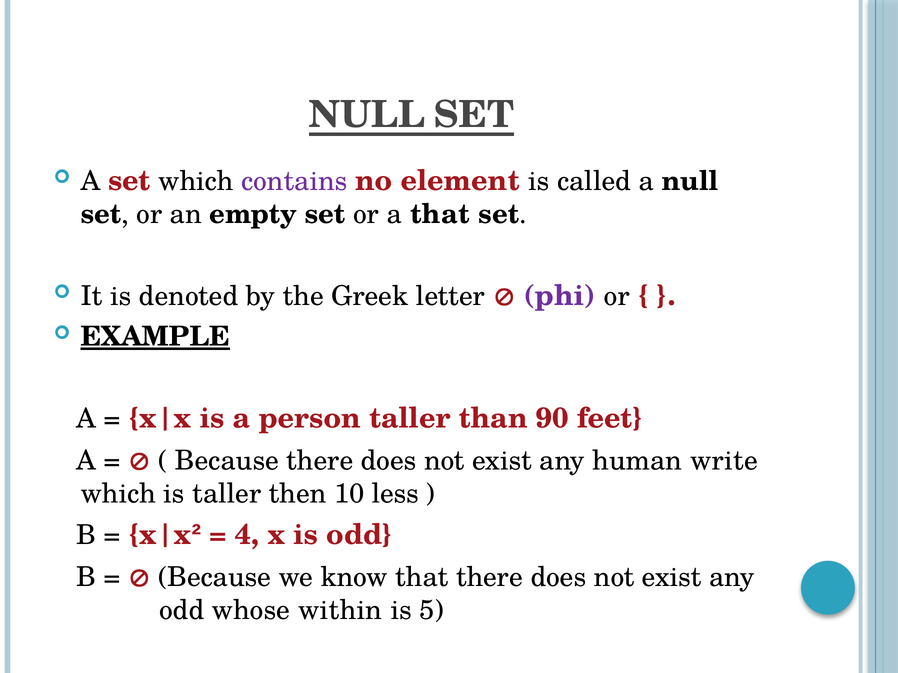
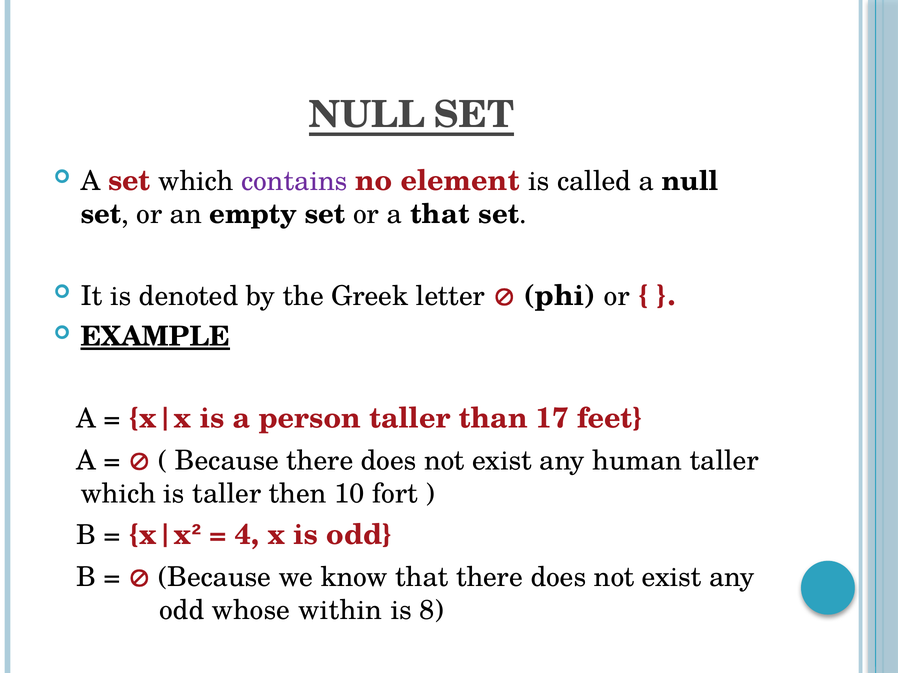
phi colour: purple -> black (560, 296)
90: 90 -> 17 (552, 419)
human write: write -> taller (724, 461)
less: less -> fort (395, 494)
5: 5 -> 8 (432, 611)
